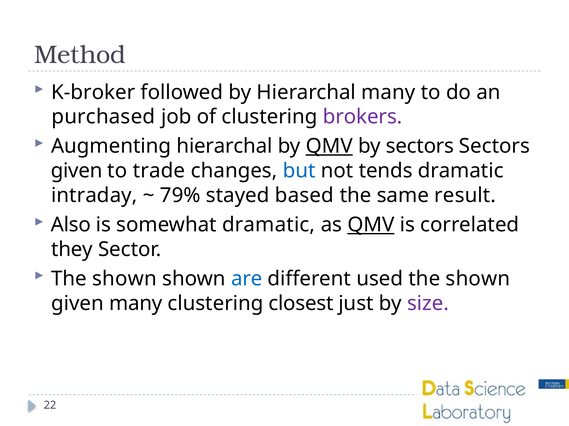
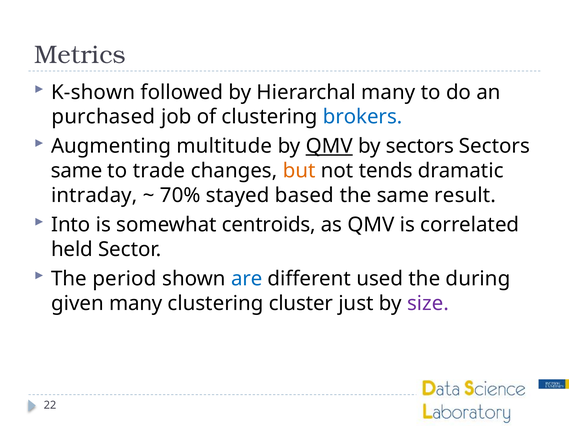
Method: Method -> Metrics (80, 55)
K-broker: K-broker -> K-shown (93, 92)
brokers colour: purple -> blue (363, 117)
Augmenting hierarchal: hierarchal -> multitude (224, 146)
given: given -> same (77, 171)
but colour: blue -> orange (299, 171)
79%: 79% -> 70% (180, 196)
Also: Also -> Into (71, 225)
somewhat dramatic: dramatic -> centroids (269, 225)
QMV underline: present -> none (371, 225)
they: they -> held (72, 250)
shown: shown -> period (124, 279)
shown: shown -> during (478, 279)
closest: closest -> cluster (301, 304)
